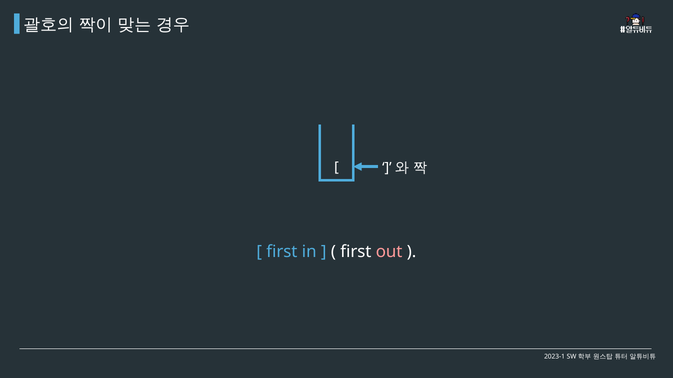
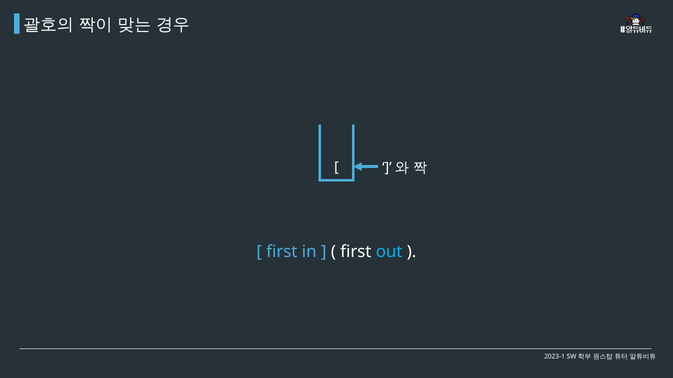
out colour: pink -> light blue (389, 252)
